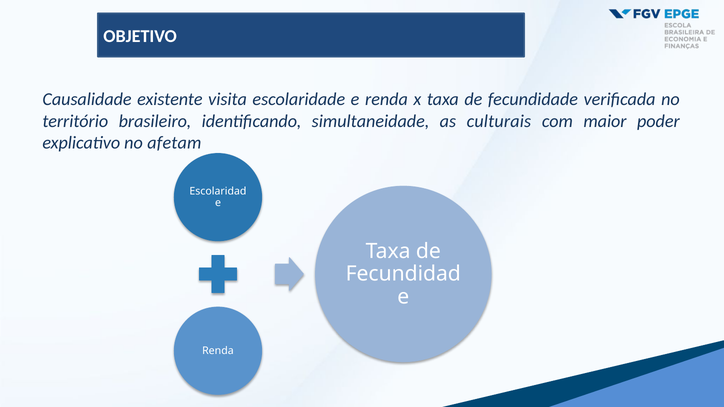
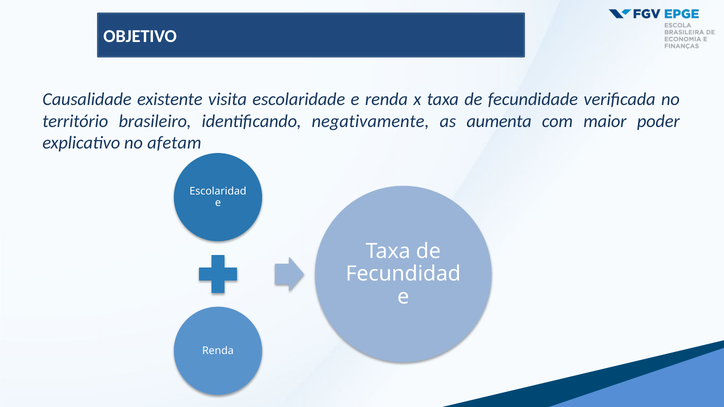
simultaneidade: simultaneidade -> negativamente (370, 121)
culturais: culturais -> aumenta (499, 121)
